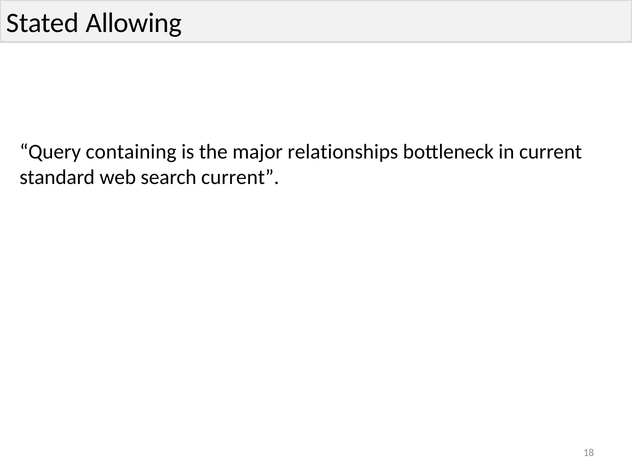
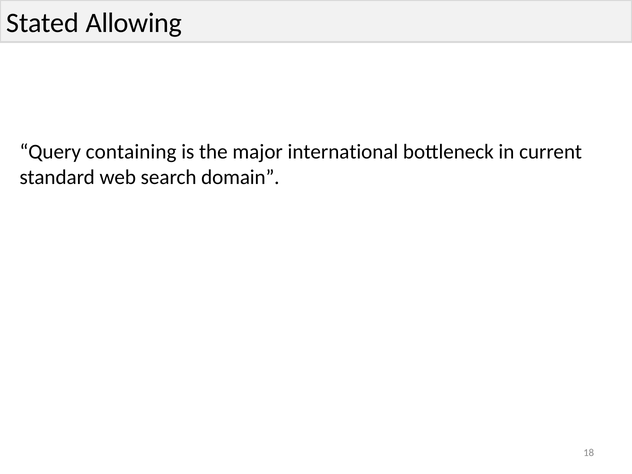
relationships: relationships -> international (343, 152)
search current: current -> domain (240, 177)
